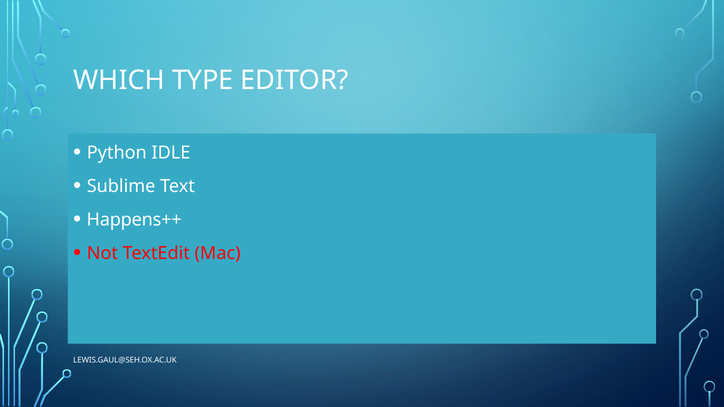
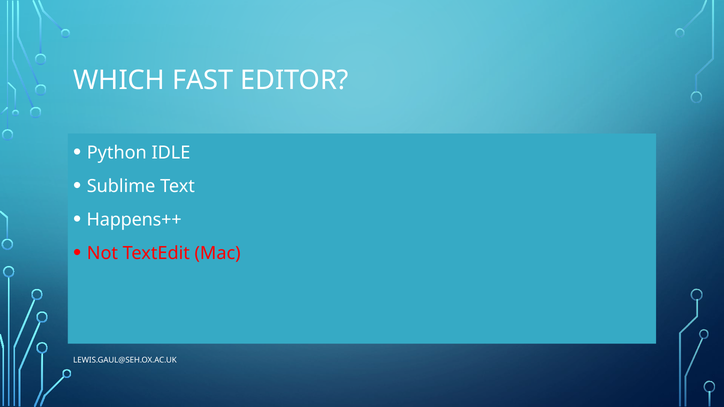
TYPE: TYPE -> FAST (203, 80)
